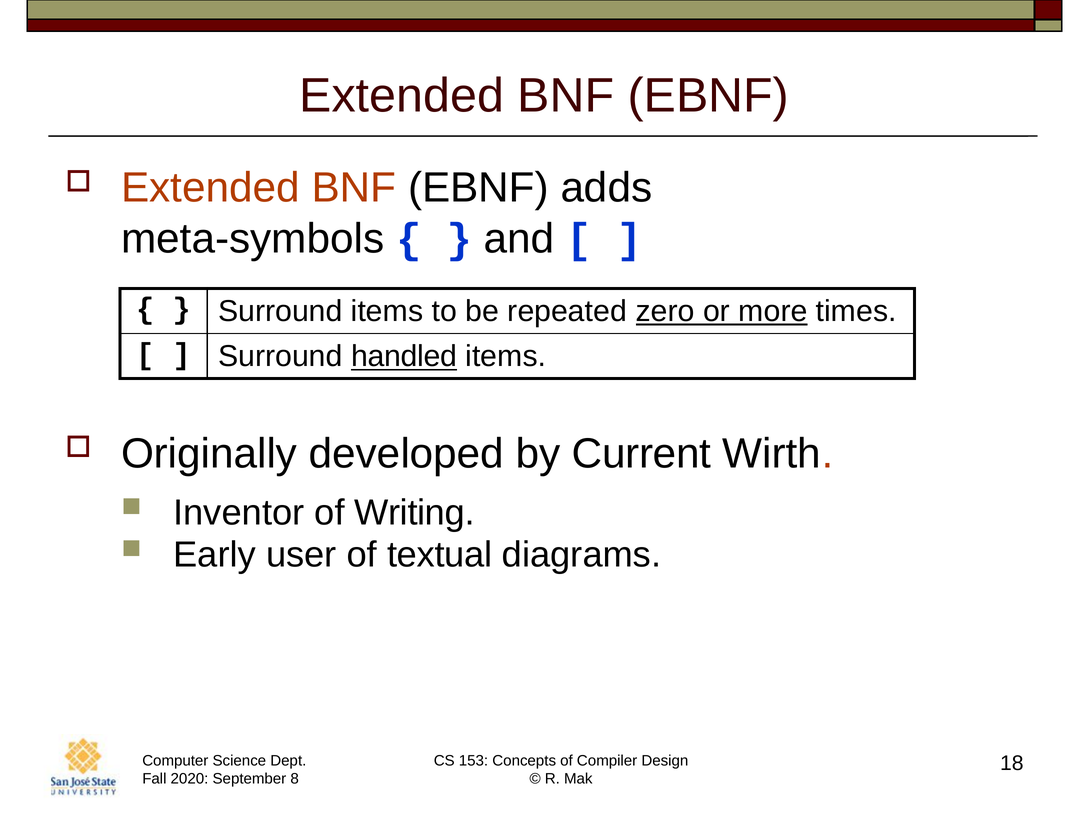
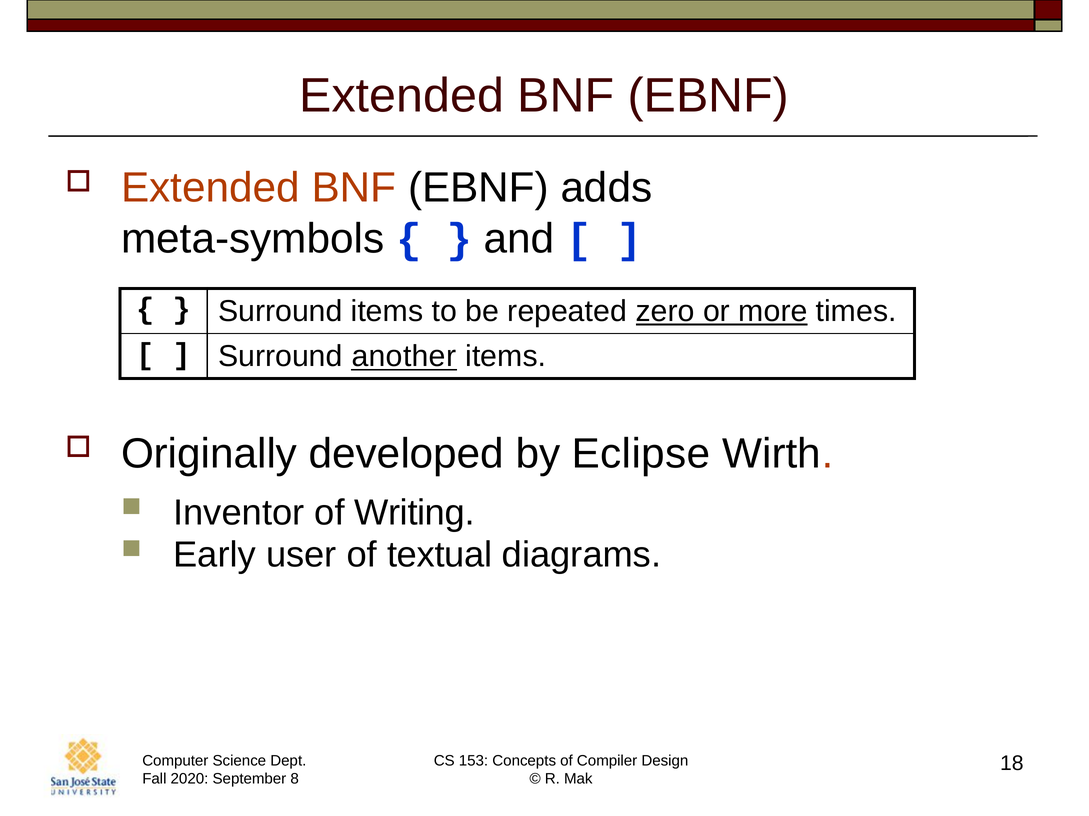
handled: handled -> another (404, 357)
Current: Current -> Eclipse (641, 454)
